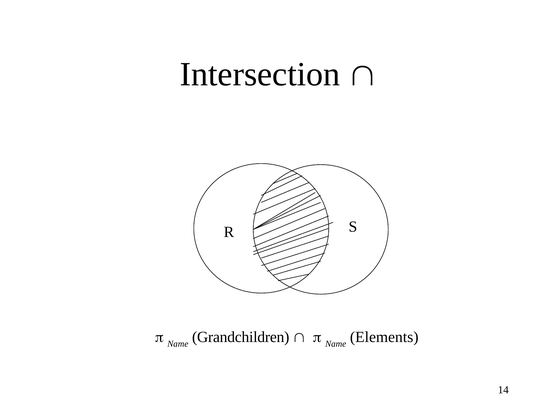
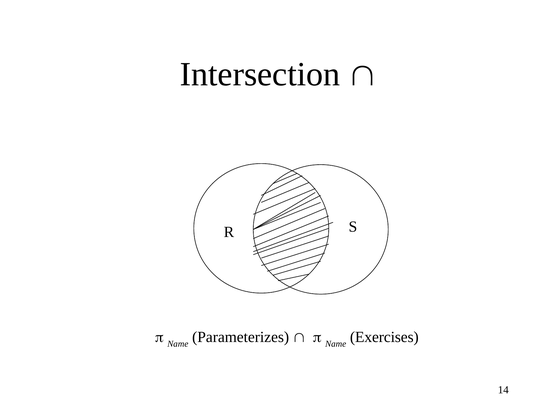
Grandchildren: Grandchildren -> Parameterizes (241, 337)
Elements: Elements -> Exercises (384, 337)
